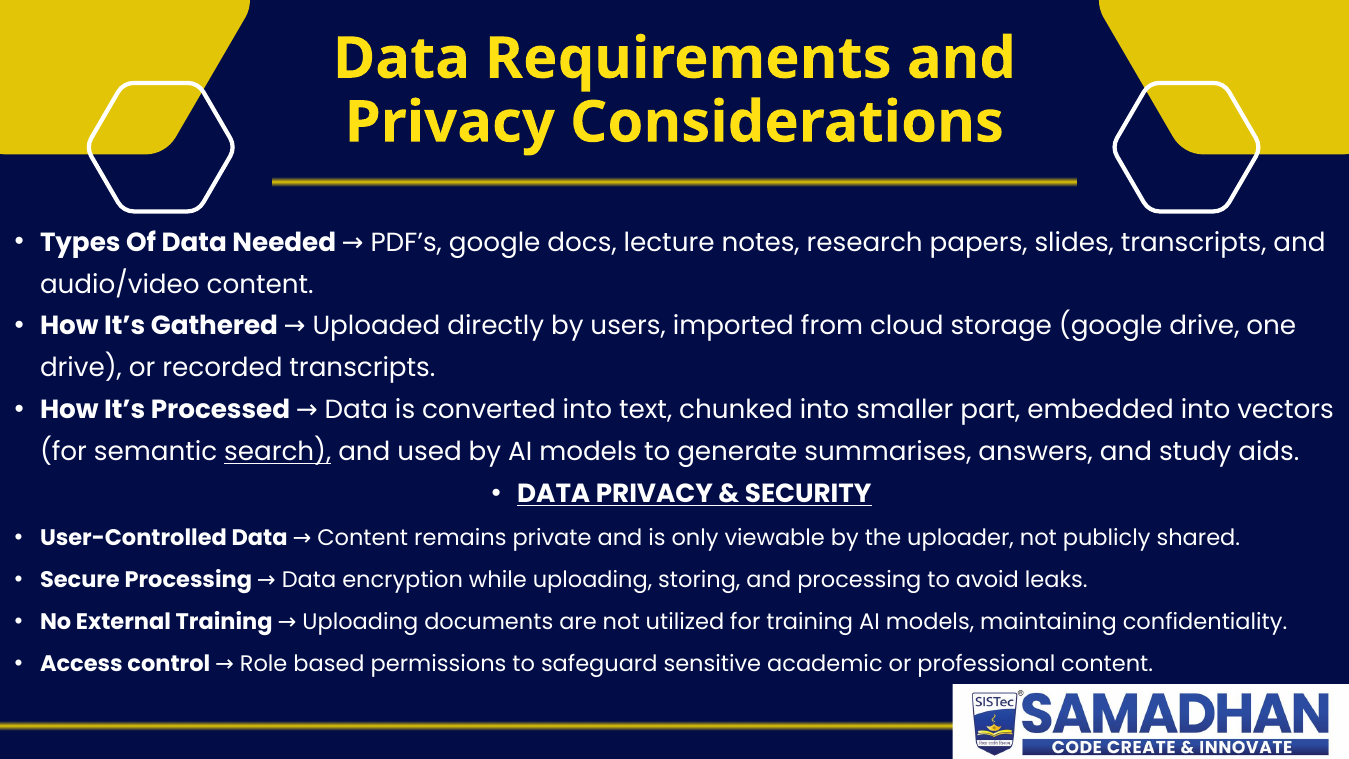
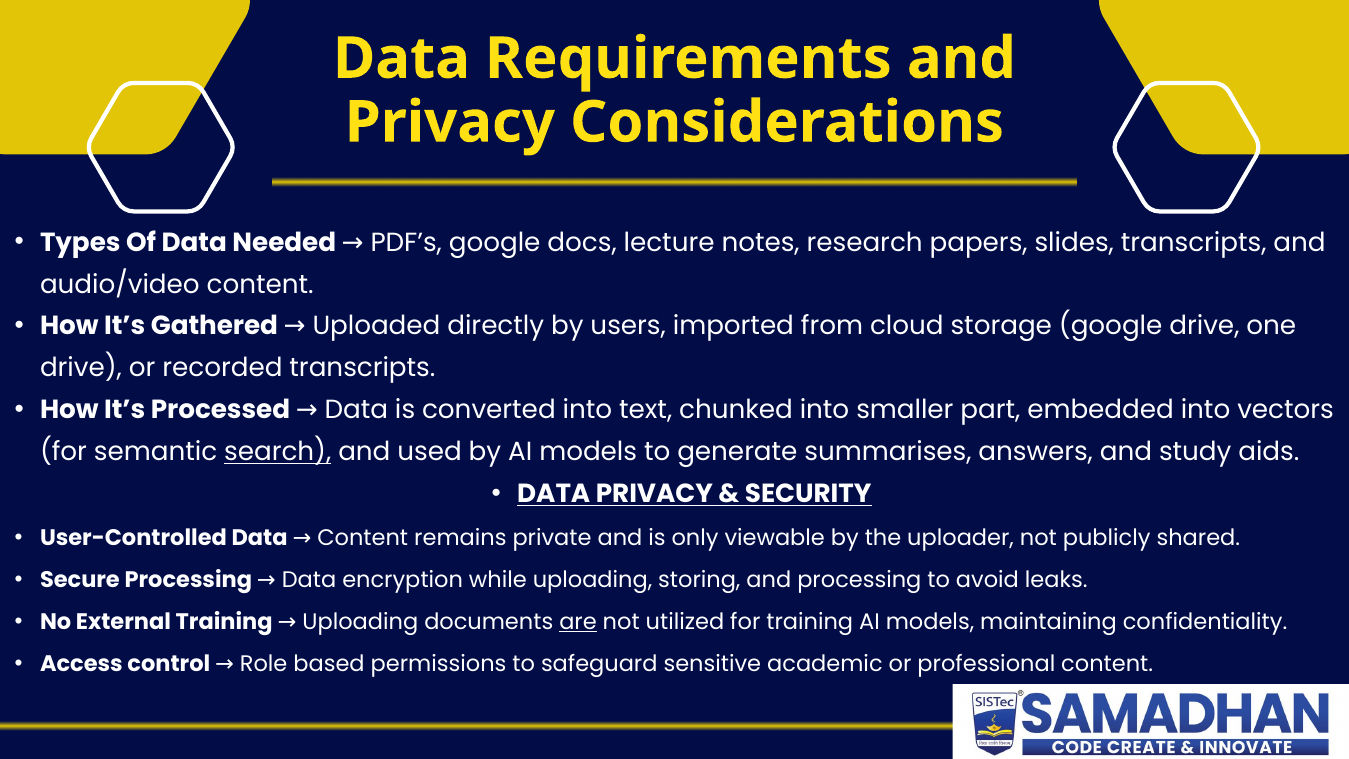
are underline: none -> present (578, 622)
